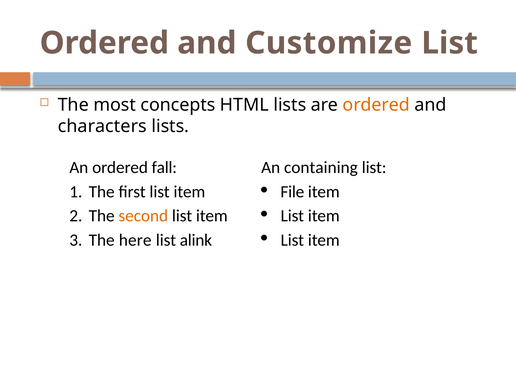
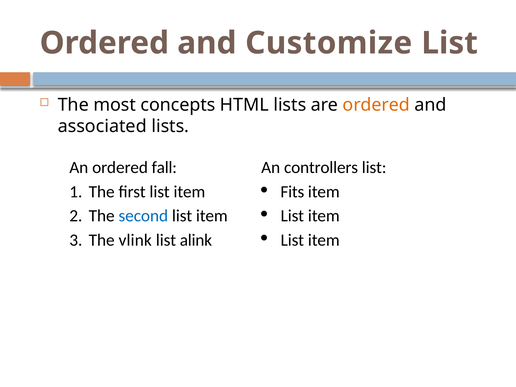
characters: characters -> associated (102, 126)
containing: containing -> controllers (321, 168)
File: File -> Fits (292, 192)
second colour: orange -> blue (143, 216)
here: here -> vlink (135, 240)
